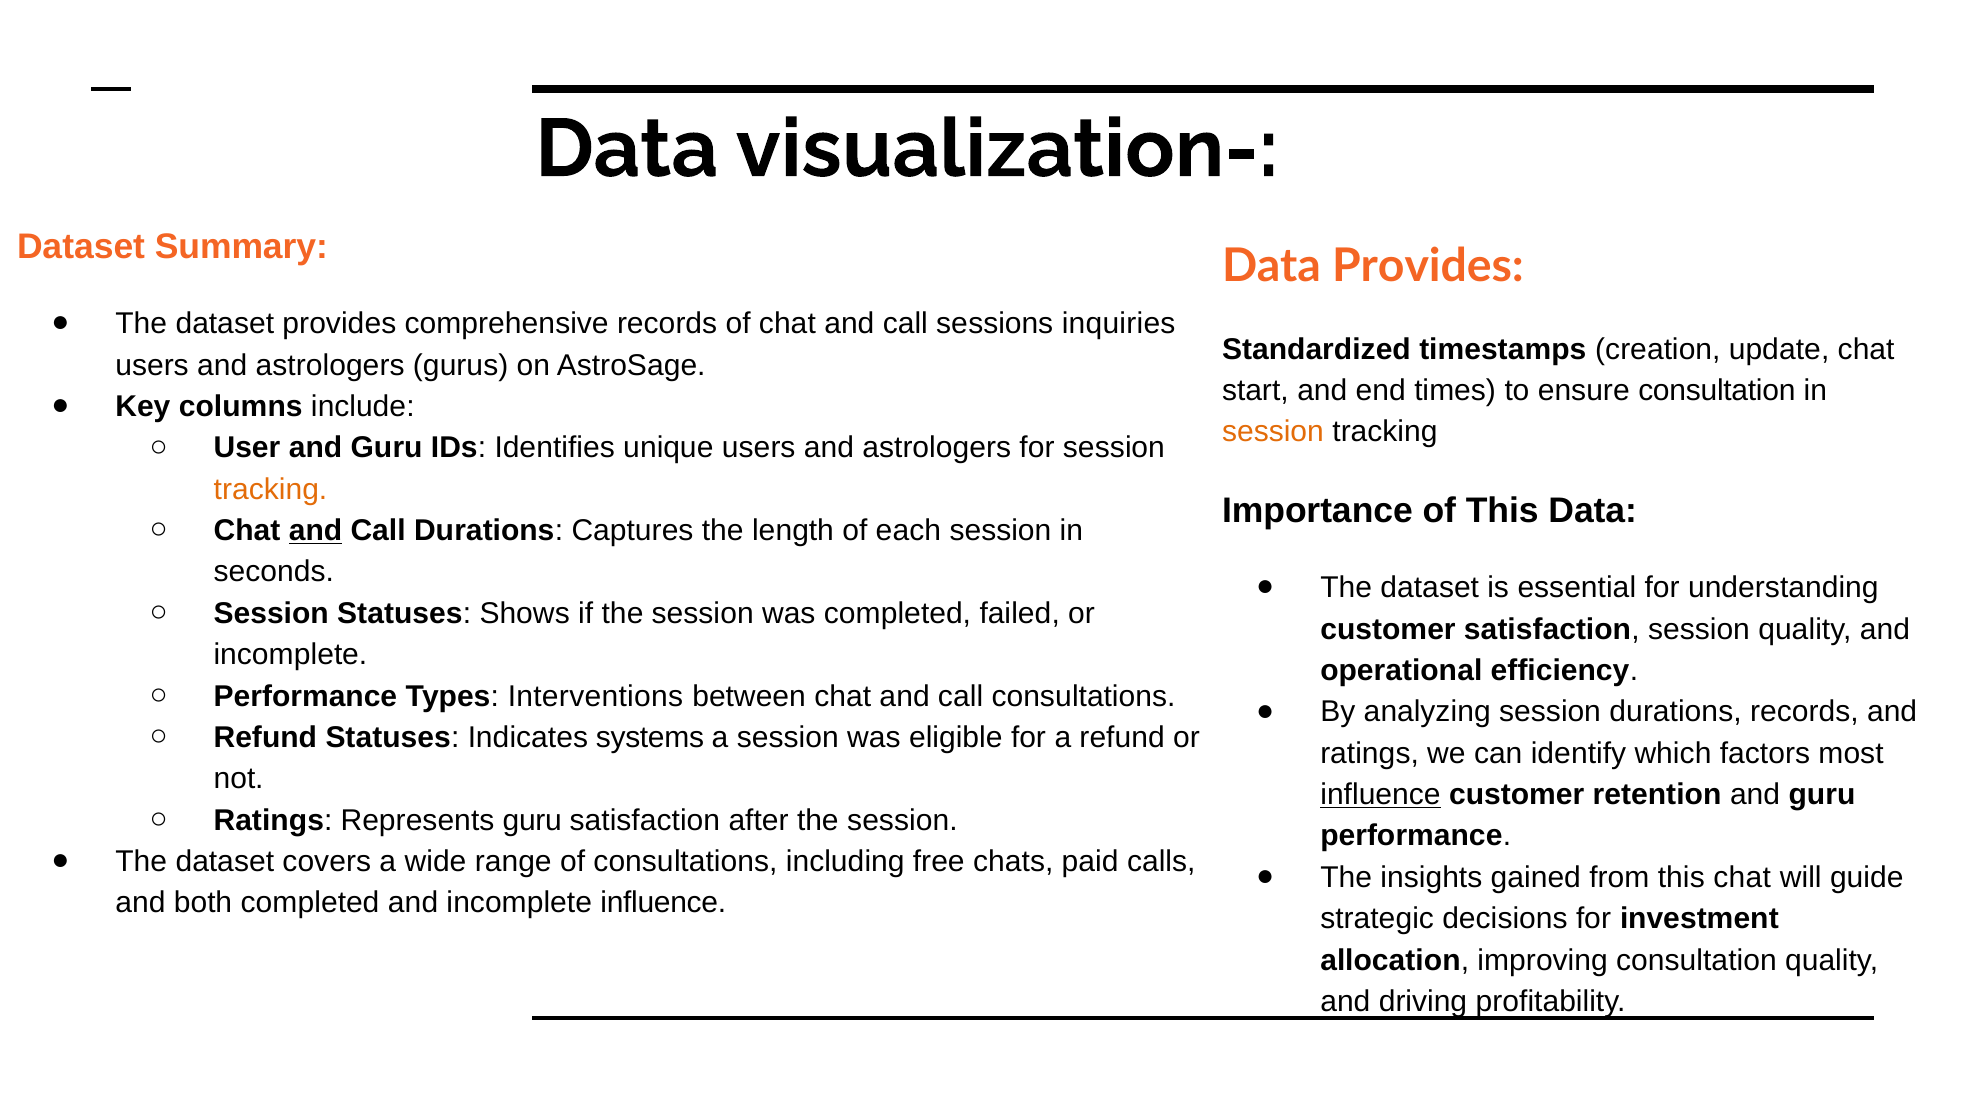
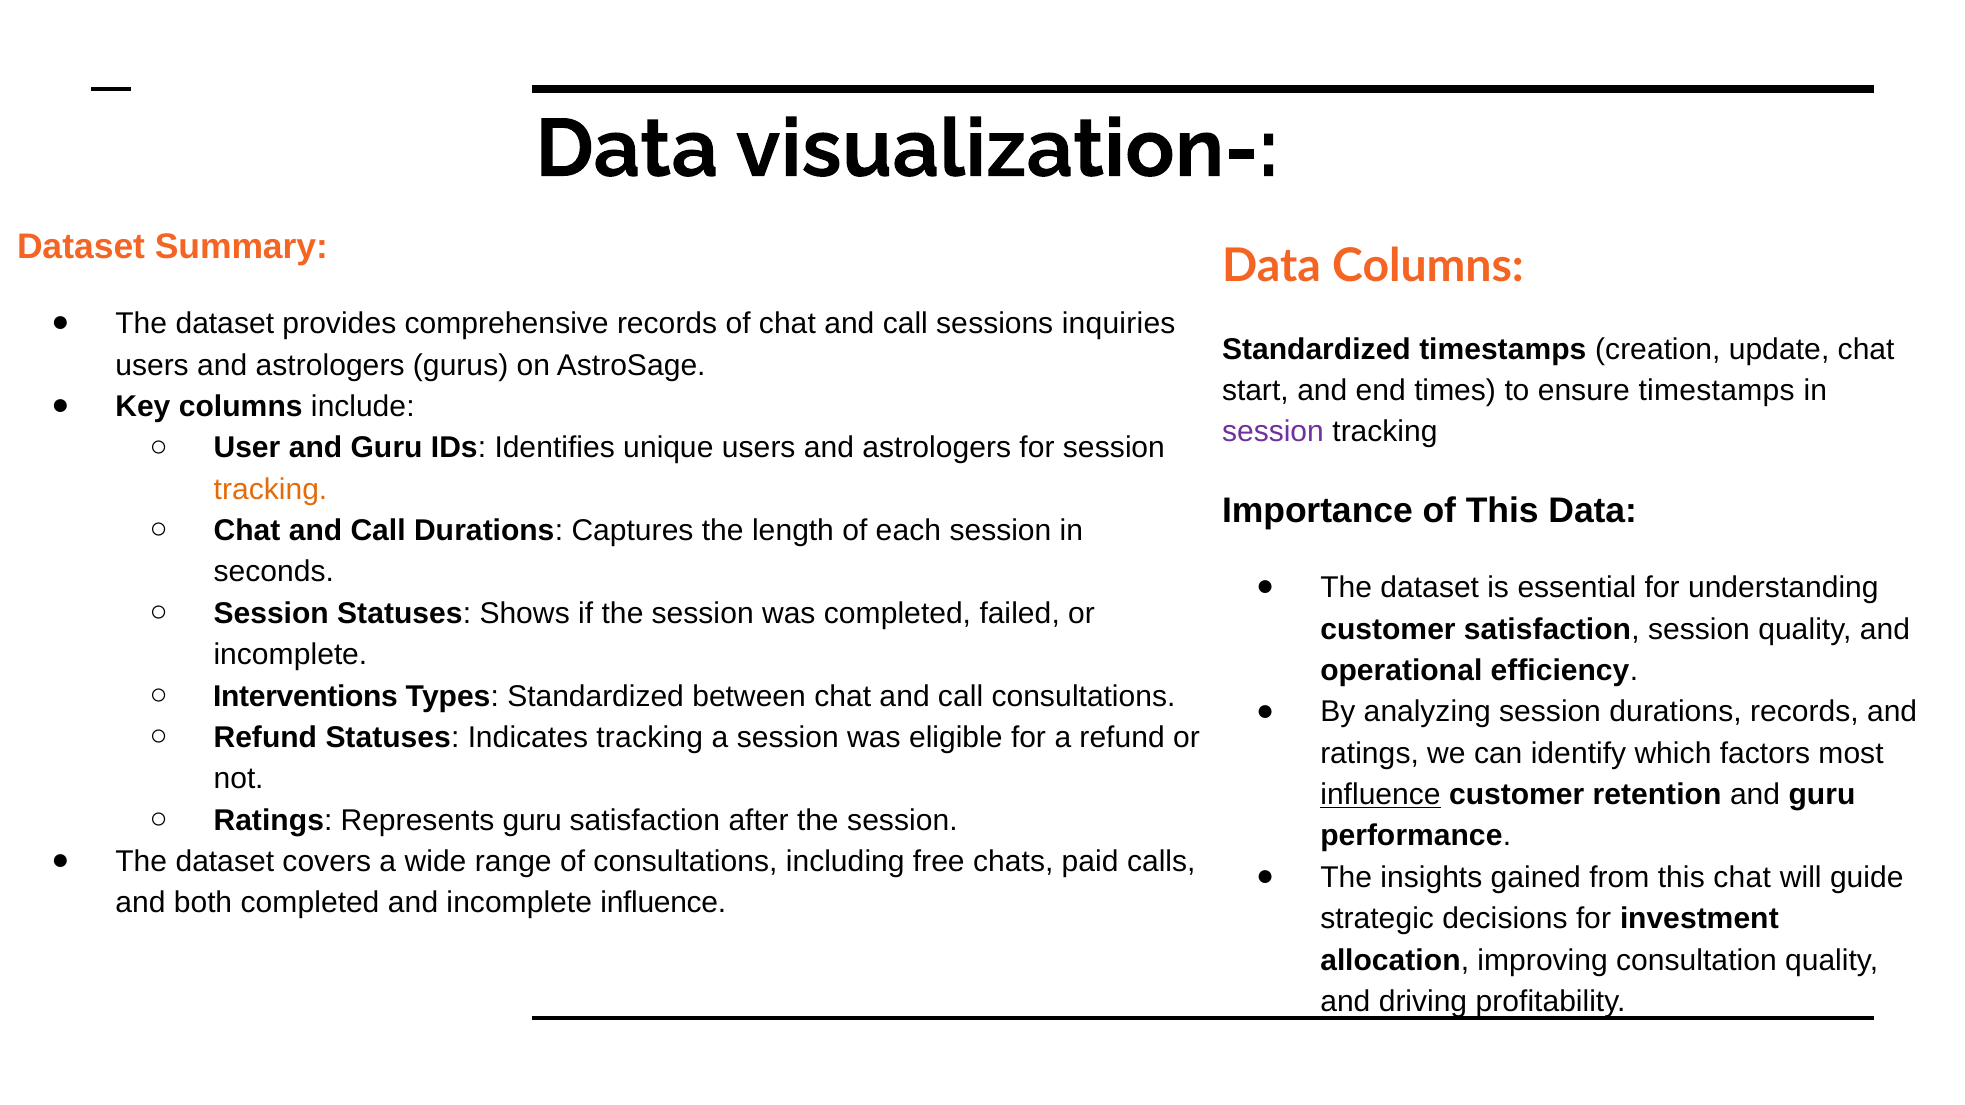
Data Provides: Provides -> Columns (1428, 267)
ensure consultation: consultation -> timestamps (1717, 391)
session colour: orange -> purple (1273, 432)
and underline: present -> none (316, 531)
Performance: Performance -> Interventions (306, 696)
Types Interventions: Interventions -> Standardized (596, 696)
Indicates systems: systems -> tracking (650, 738)
